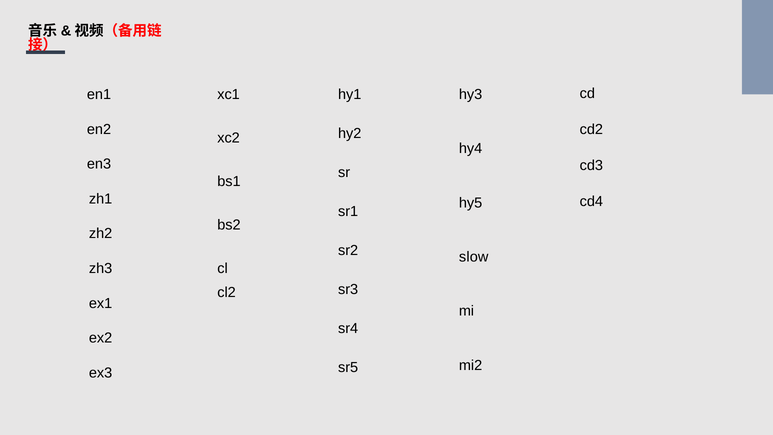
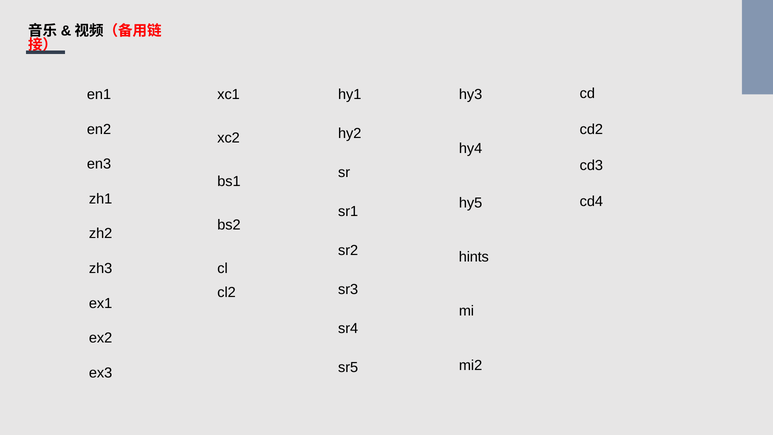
slow: slow -> hints (474, 257)
